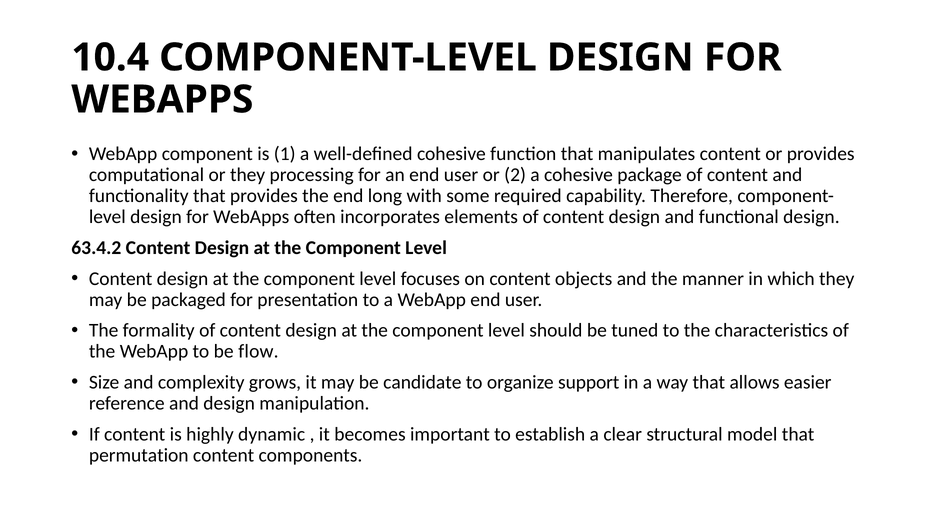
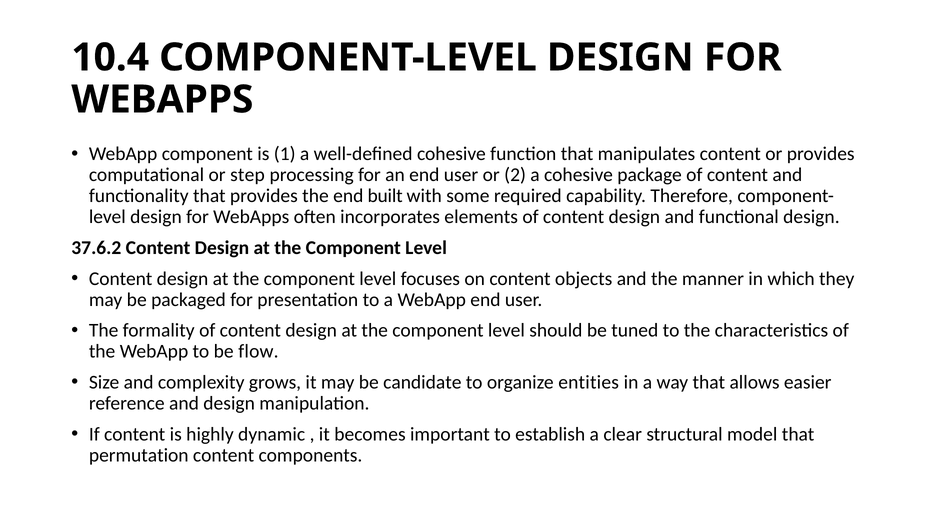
or they: they -> step (247, 175)
long: long -> built (385, 196)
63.4.2: 63.4.2 -> 37.6.2 (96, 248)
support: support -> entities (589, 383)
